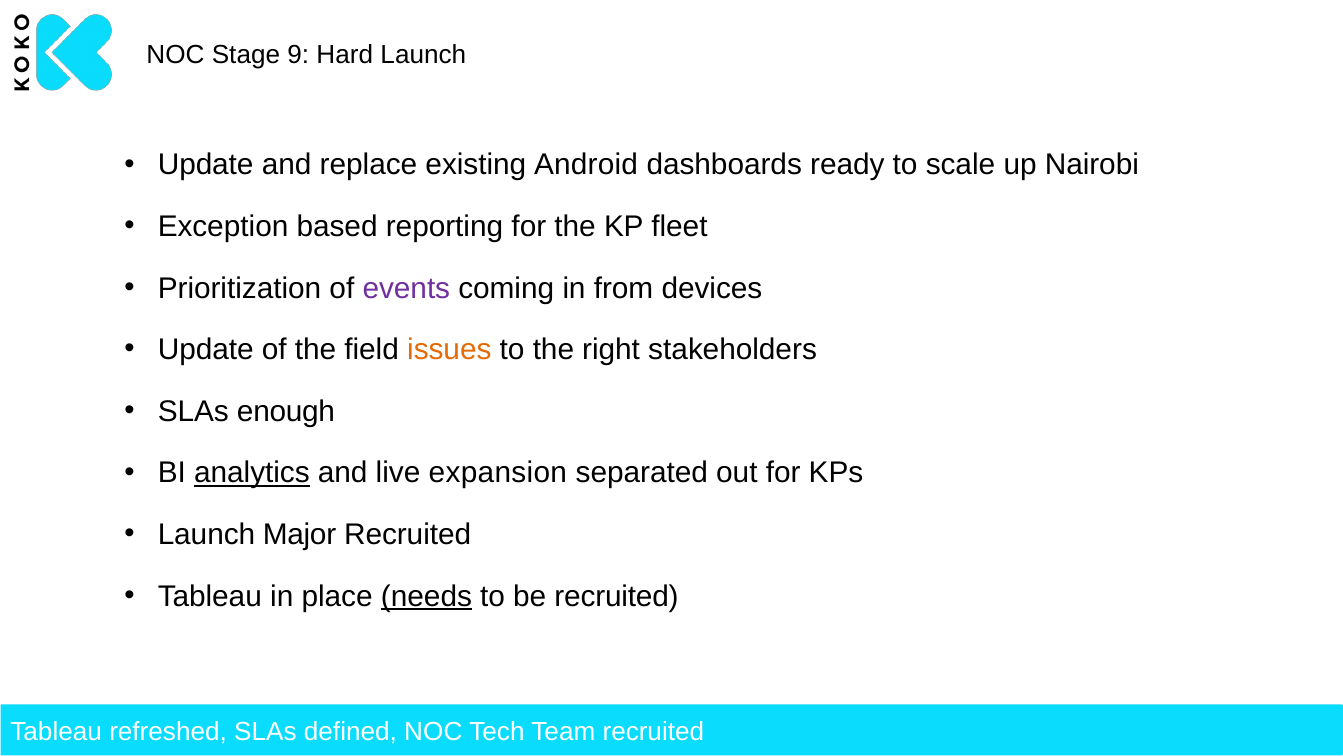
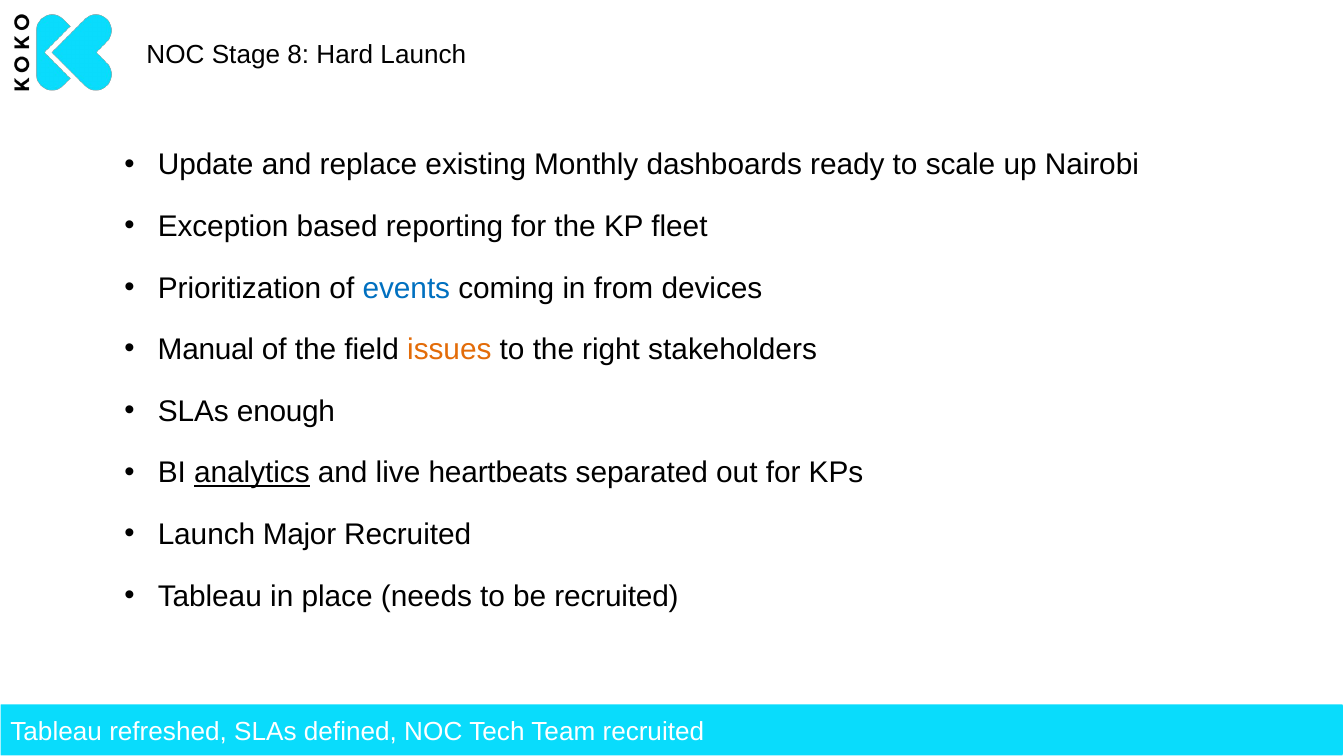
9: 9 -> 8 (298, 55)
Android: Android -> Monthly (586, 165)
events colour: purple -> blue (406, 288)
Update: Update -> Manual (206, 350)
expansion: expansion -> heartbeats (498, 473)
needs underline: present -> none (426, 596)
